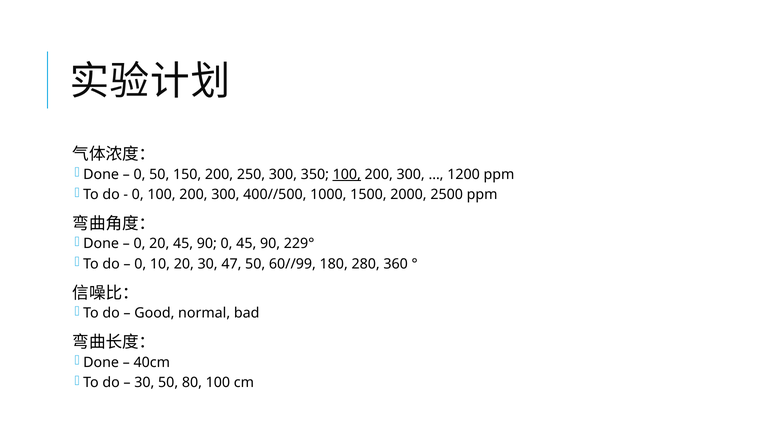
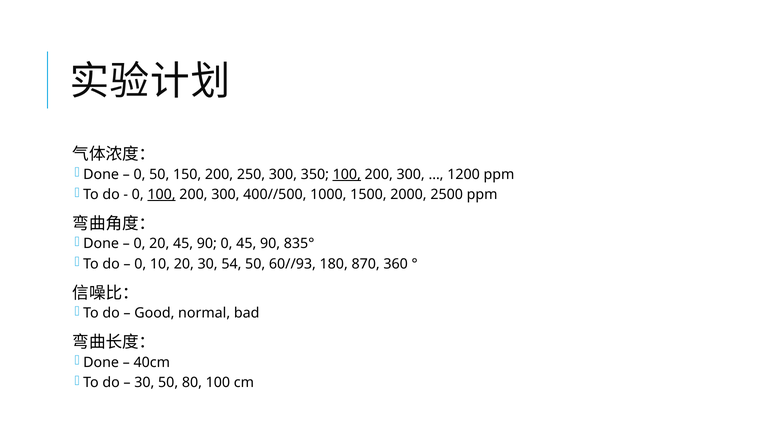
100 underline: none -> present (162, 194)
229°: 229° -> 835° (299, 243)
47: 47 -> 54 (231, 264)
60//99: 60//99 -> 60//93 (292, 264)
280: 280 -> 870 (366, 264)
